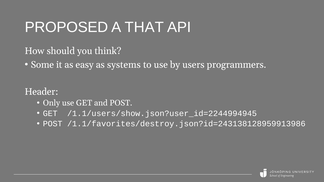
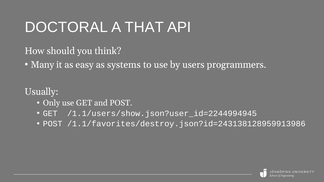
PROPOSED: PROPOSED -> DOCTORAL (66, 27)
Some: Some -> Many (42, 65)
Header: Header -> Usually (41, 92)
